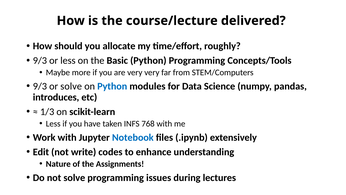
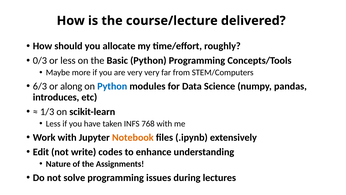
9/3: 9/3 -> 0/3 (40, 60)
9/3: 9/3 -> 6/3 (40, 86)
or solve: solve -> along (71, 86)
Notebook colour: blue -> orange (133, 137)
